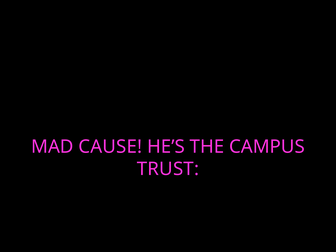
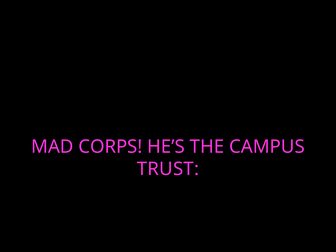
CAUSE: CAUSE -> CORPS (110, 147)
